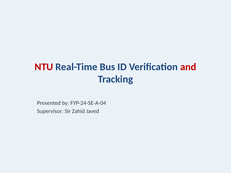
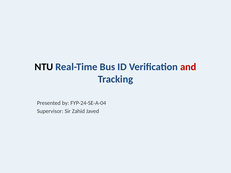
NTU colour: red -> black (44, 67)
